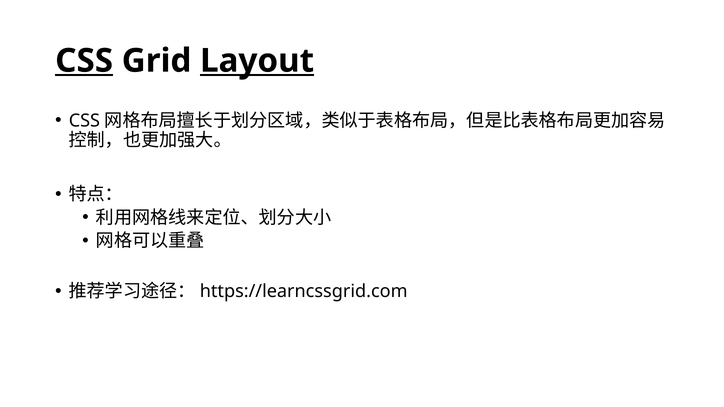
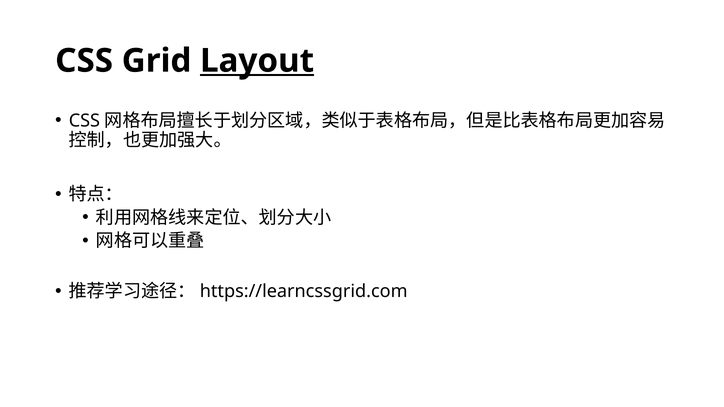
CSS underline: present -> none (84, 61)
